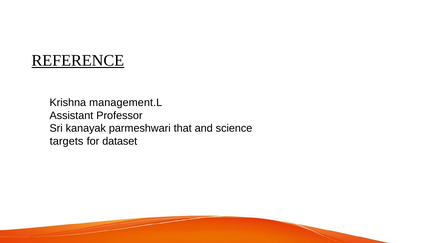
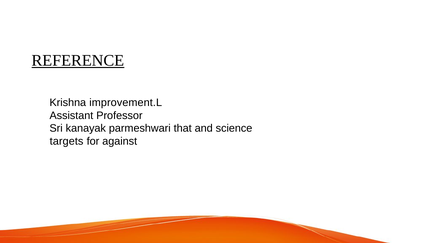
management.L: management.L -> improvement.L (126, 103)
dataset: dataset -> against (120, 141)
